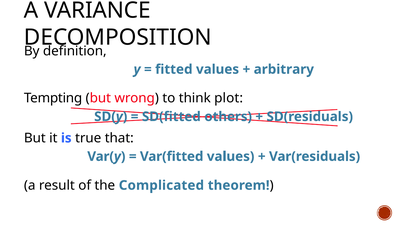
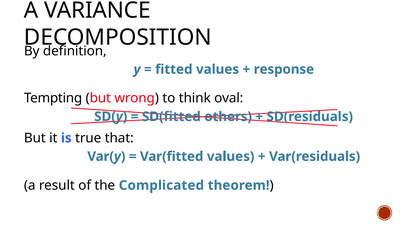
arbitrary: arbitrary -> response (284, 70)
plot: plot -> oval (229, 99)
